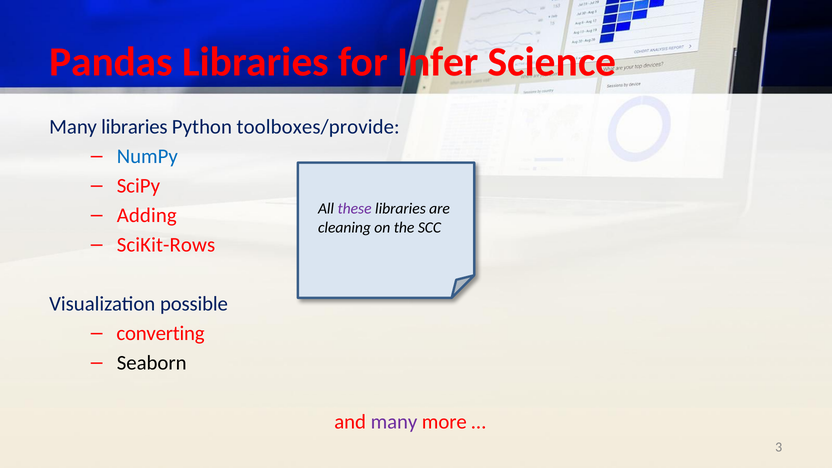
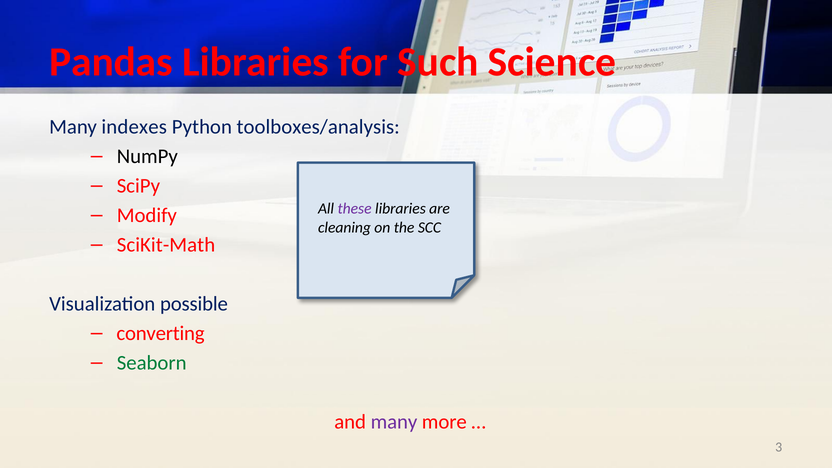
Infer: Infer -> Such (438, 62)
Many libraries: libraries -> indexes (134, 127)
toolboxes/provide: toolboxes/provide -> toolboxes/analysis (318, 127)
NumPy colour: blue -> black (147, 157)
Adding: Adding -> Modify (147, 215)
SciKit-Rows: SciKit-Rows -> SciKit-Math (166, 245)
Seaborn colour: black -> green (152, 363)
